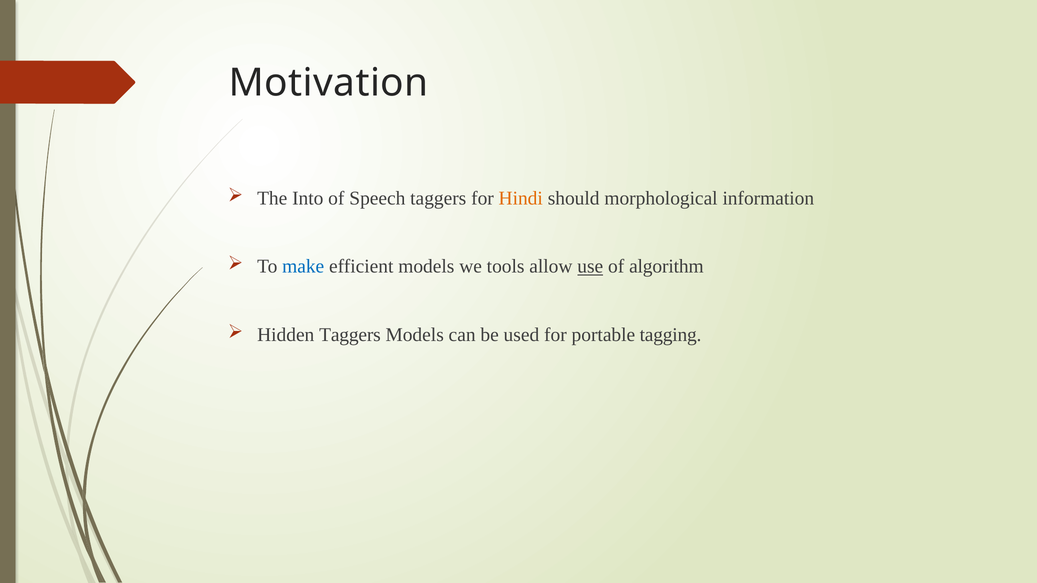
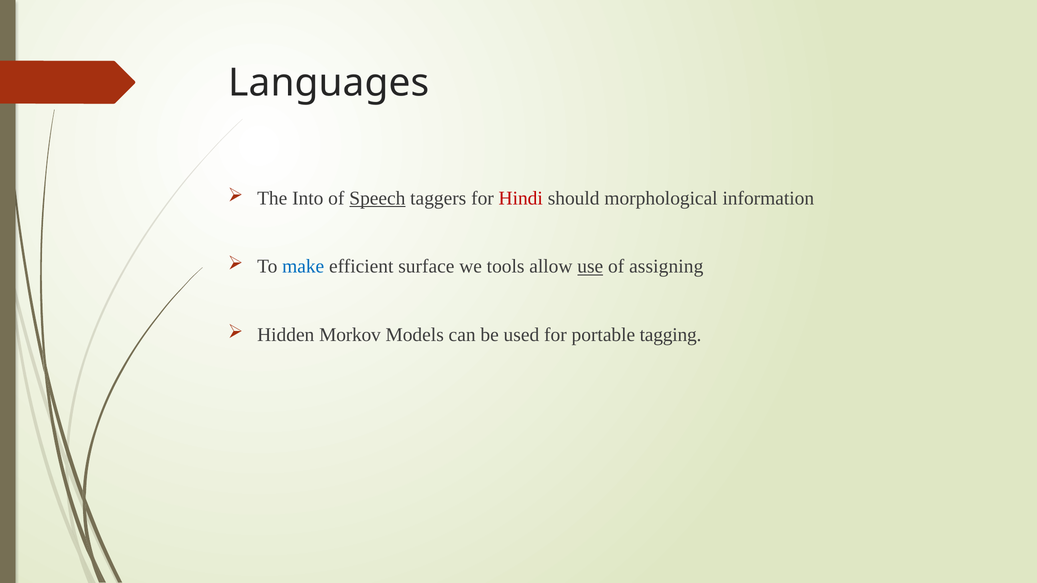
Motivation: Motivation -> Languages (329, 83)
Speech underline: none -> present (377, 198)
Hindi colour: orange -> red (521, 198)
efficient models: models -> surface (426, 267)
algorithm: algorithm -> assigning (666, 267)
Hidden Taggers: Taggers -> Morkov (350, 335)
